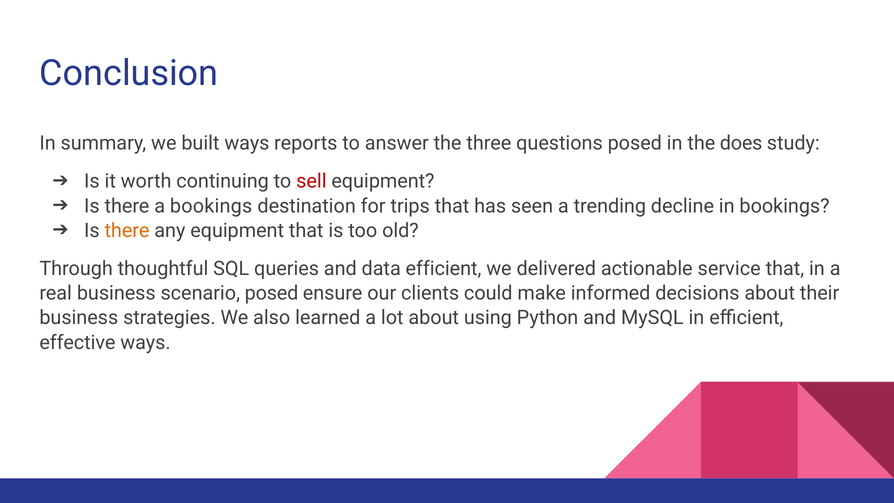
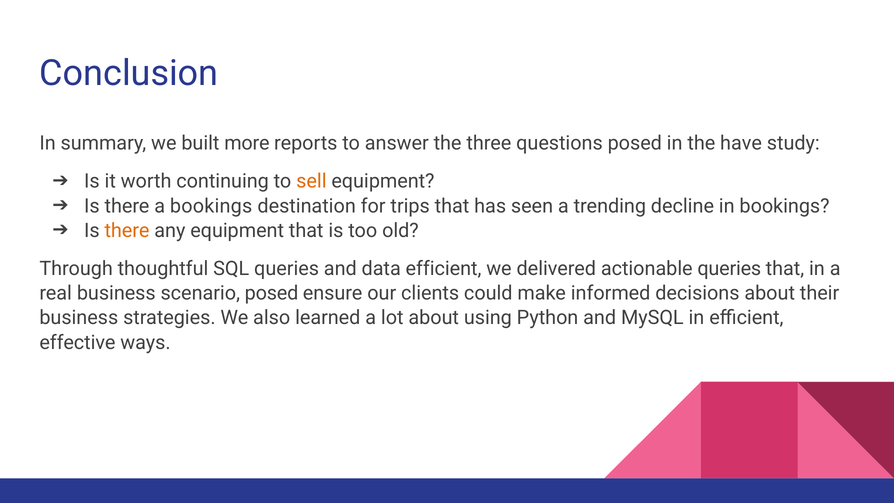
built ways: ways -> more (247, 143)
does: does -> have (741, 143)
sell colour: red -> orange (311, 181)
actionable service: service -> queries (729, 269)
